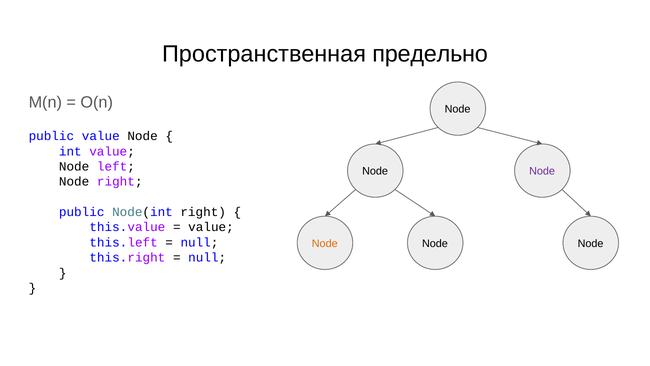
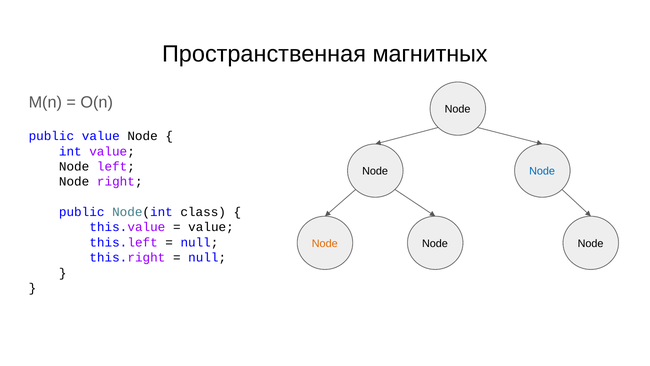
предельно: предельно -> магнитных (430, 54)
Node colour: purple -> blue (542, 171)
Node(int right: right -> class (203, 212)
